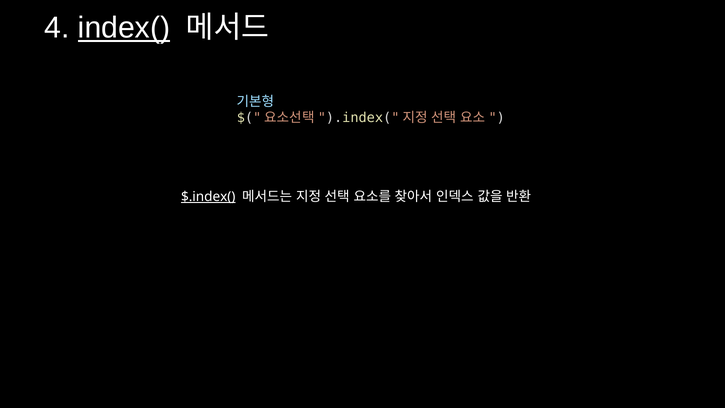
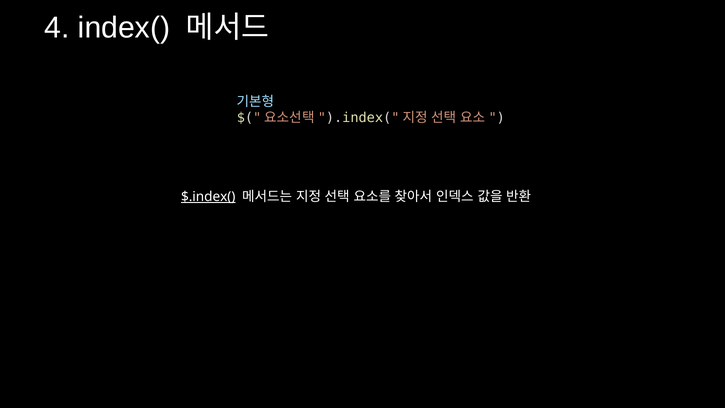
index( underline: present -> none (124, 28)
